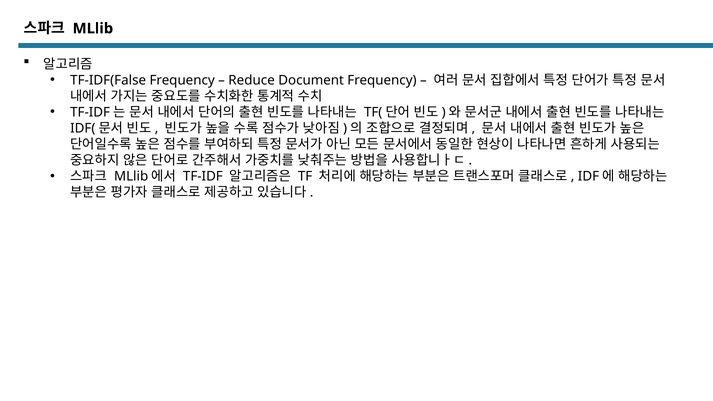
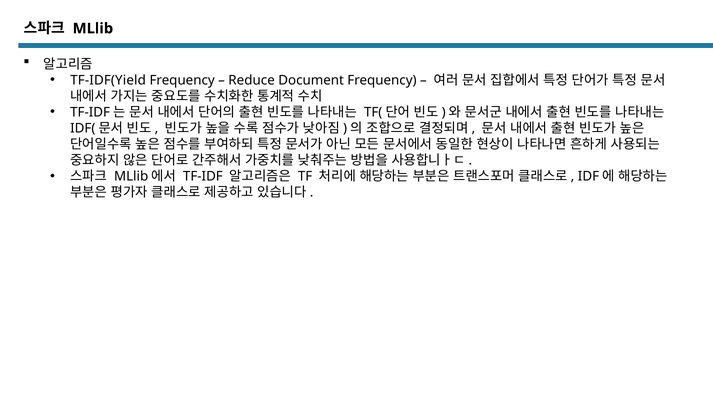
TF-IDF(False: TF-IDF(False -> TF-IDF(Yield (108, 80)
